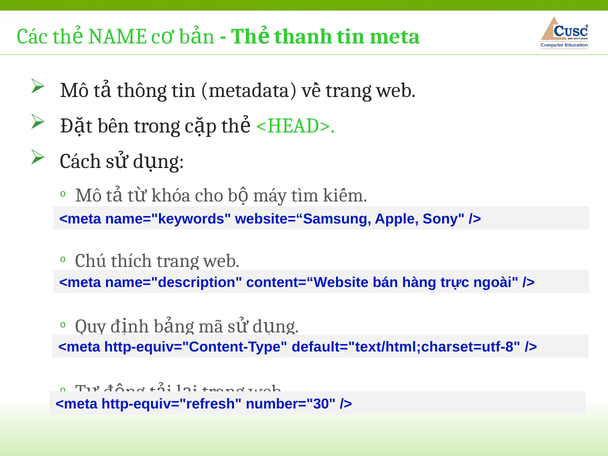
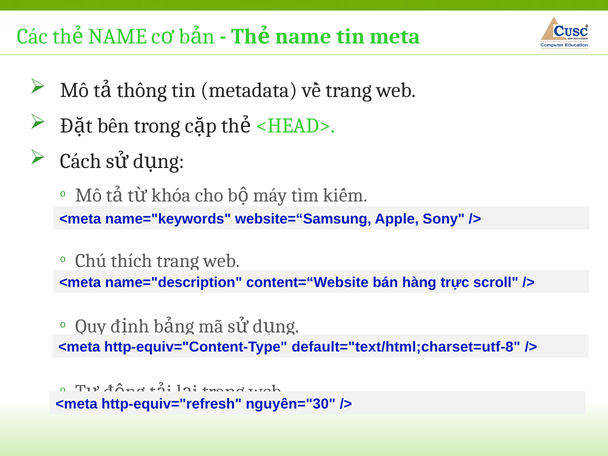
thanh: thanh -> name (303, 36)
ngoài: ngoài -> scroll (496, 282)
number="30: number="30 -> nguyên="30 (291, 404)
